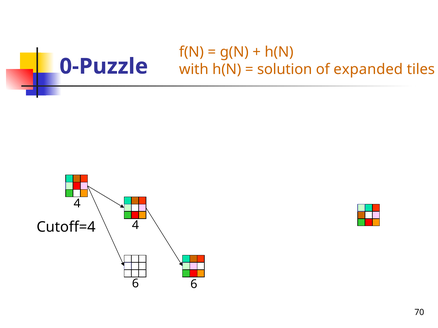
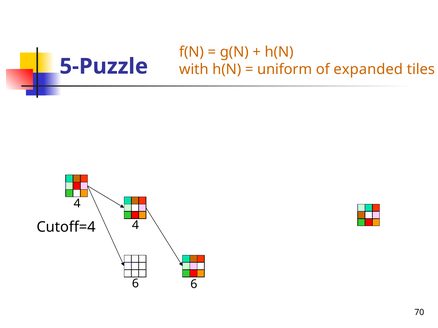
0-Puzzle: 0-Puzzle -> 5-Puzzle (104, 66)
solution: solution -> uniform (285, 70)
